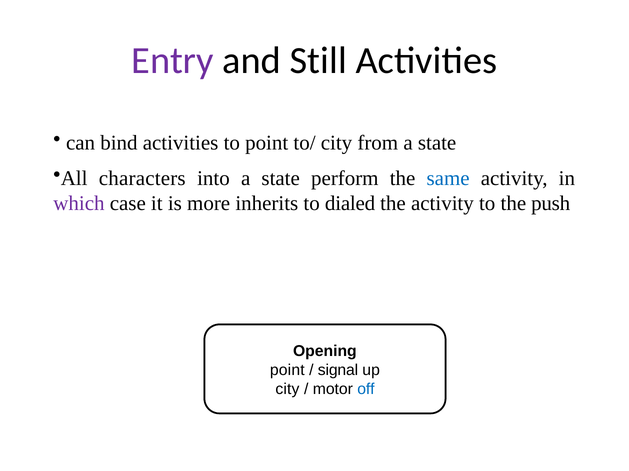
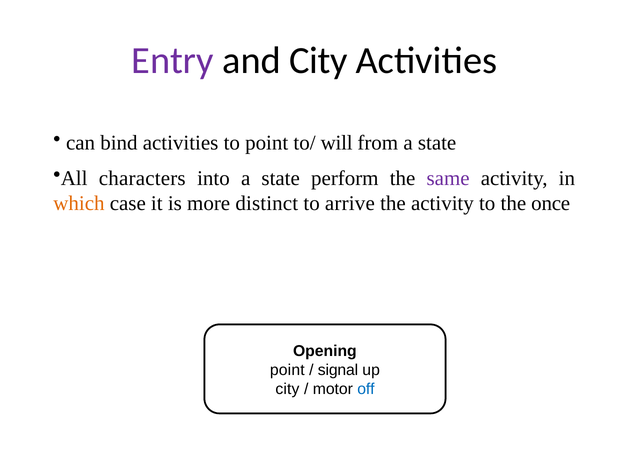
and Still: Still -> City (319, 61)
to/ city: city -> will (337, 143)
same colour: blue -> purple (448, 179)
which colour: purple -> orange (79, 204)
inherits: inherits -> distinct (267, 204)
dialed: dialed -> arrive (350, 204)
push: push -> once (551, 204)
